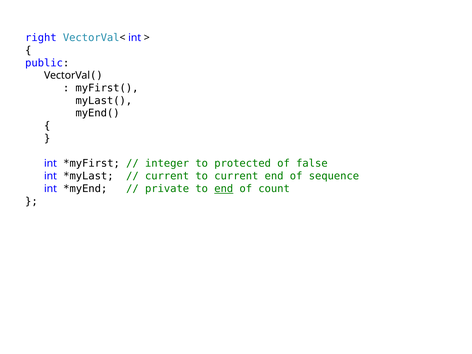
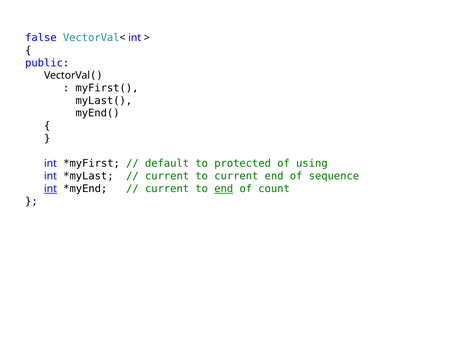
right: right -> false (41, 38)
integer: integer -> default (167, 164)
false: false -> using (312, 164)
int underline: none -> present (51, 189)
private: private -> current (167, 189)
